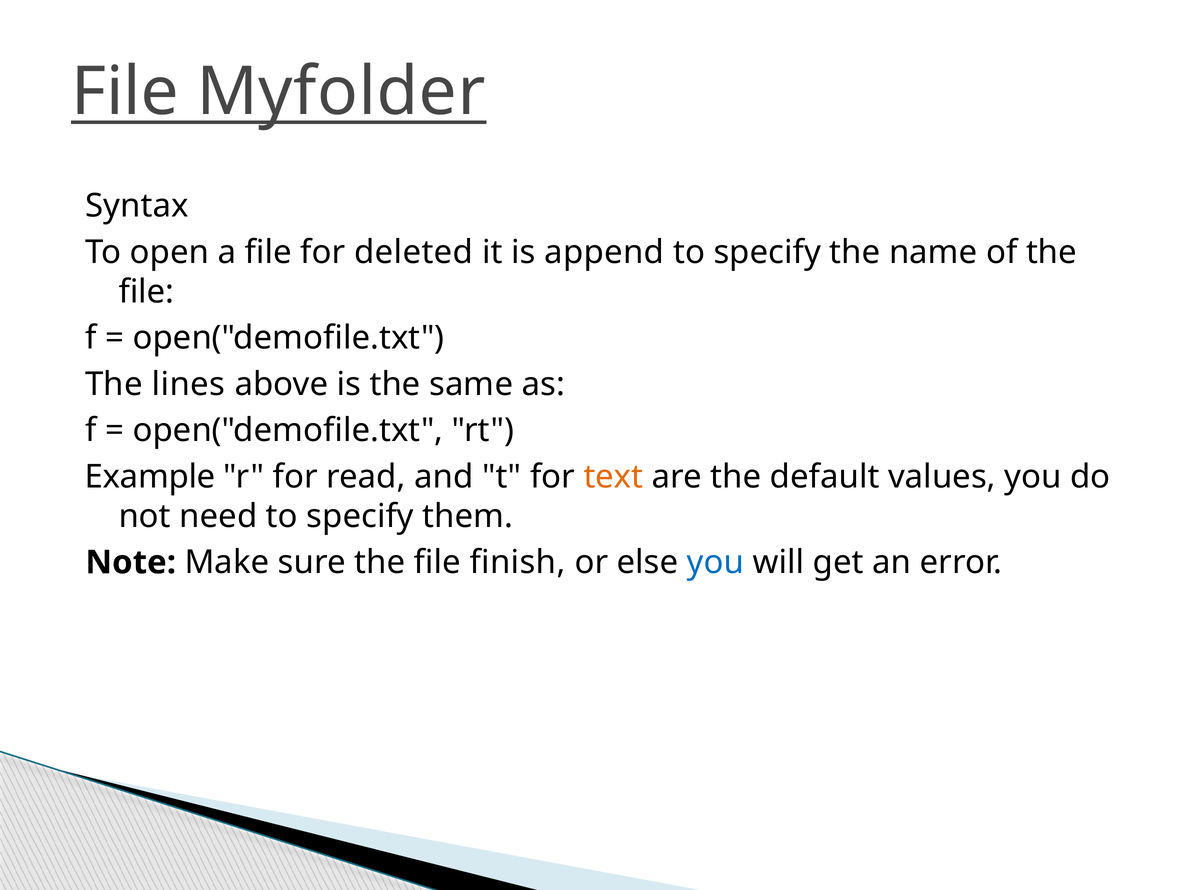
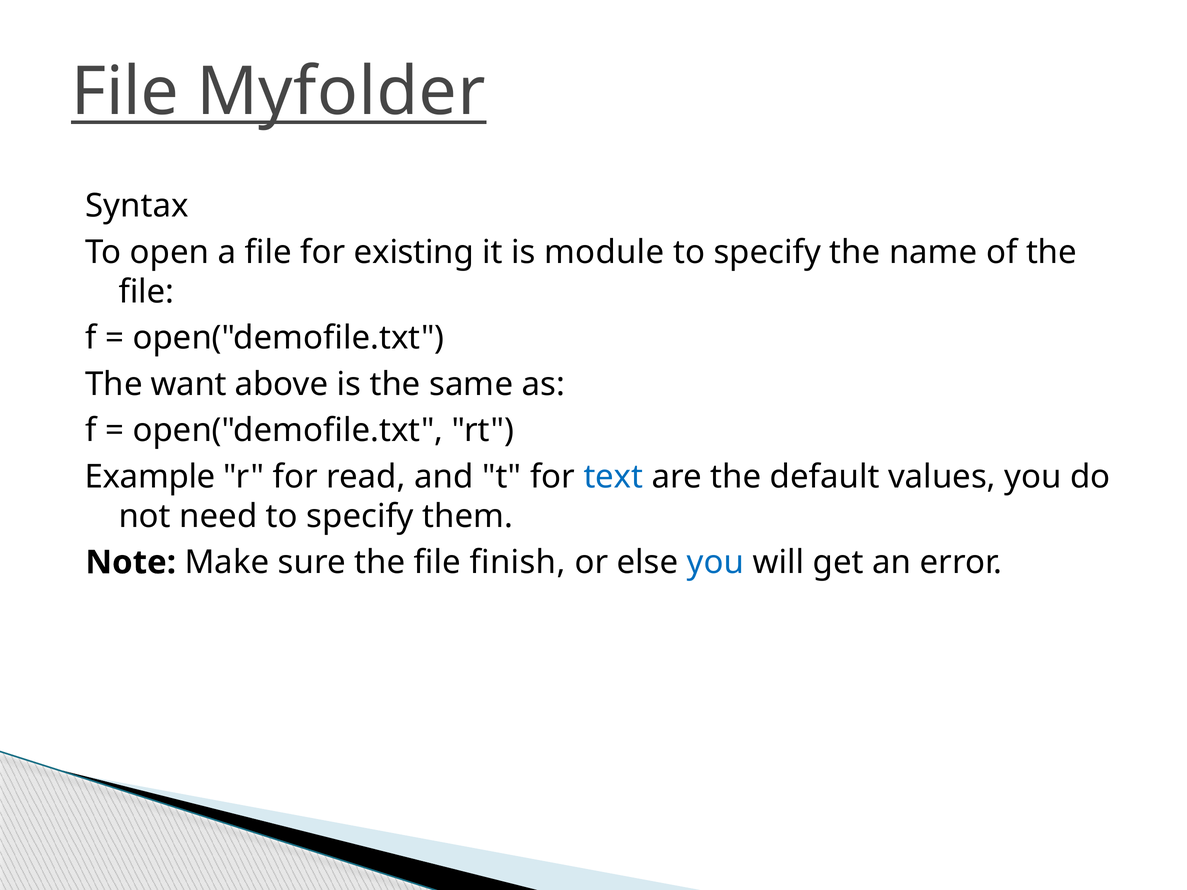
deleted: deleted -> existing (414, 252)
append: append -> module (604, 252)
lines: lines -> want (189, 384)
text colour: orange -> blue (613, 477)
